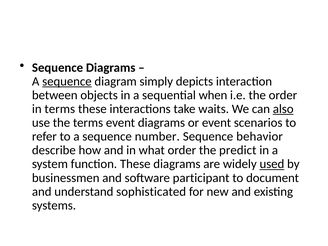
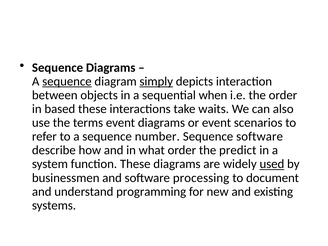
simply underline: none -> present (156, 81)
in terms: terms -> based (60, 109)
also underline: present -> none (283, 109)
Sequence behavior: behavior -> software (260, 136)
participant: participant -> processing (201, 178)
sophisticated: sophisticated -> programming (151, 192)
